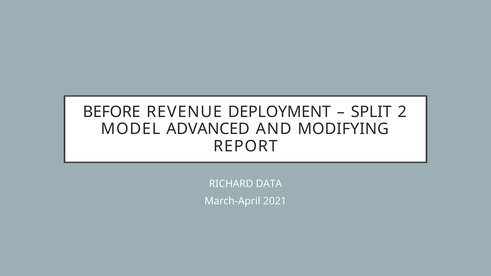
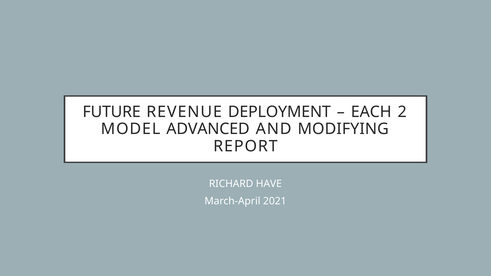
BEFORE: BEFORE -> FUTURE (112, 112)
SPLIT: SPLIT -> EACH (371, 112)
DATA: DATA -> HAVE (269, 184)
